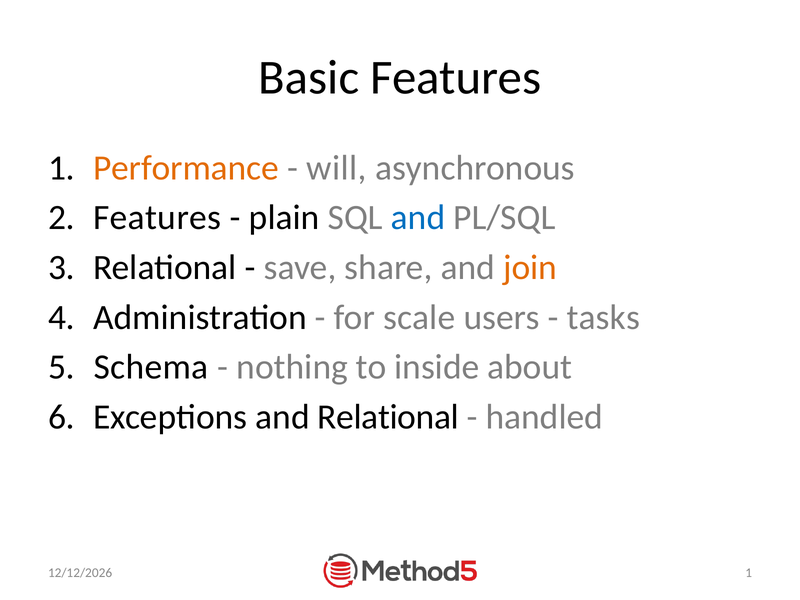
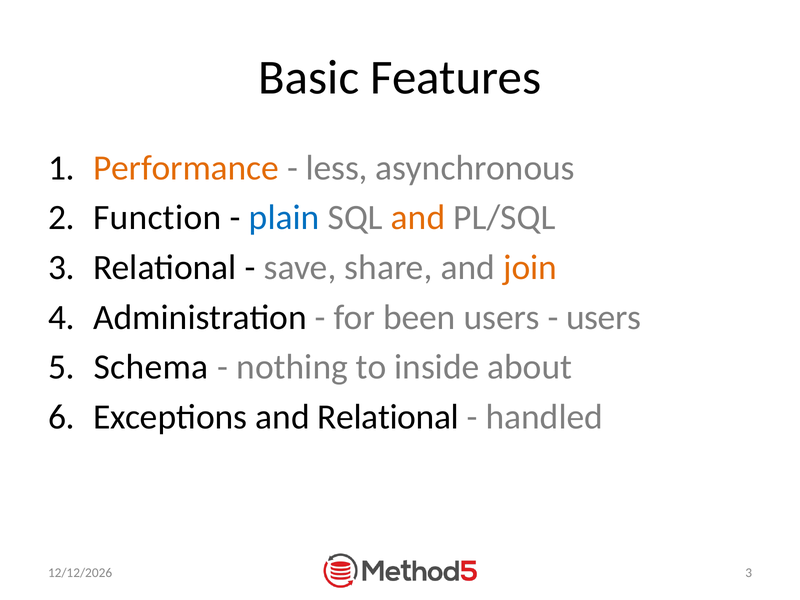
will: will -> less (337, 168)
Features: Features -> Function (157, 218)
plain colour: black -> blue (284, 218)
and colour: blue -> orange (418, 218)
scale: scale -> been (419, 317)
tasks: tasks -> users (604, 317)
1: 1 -> 3 (749, 573)
